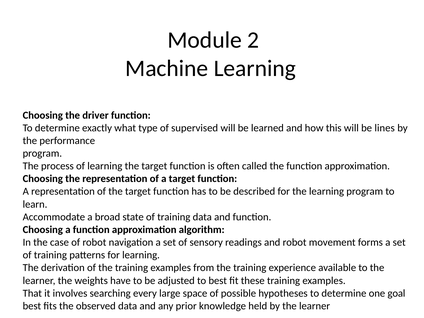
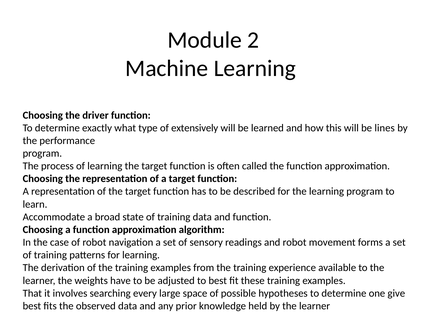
supervised: supervised -> extensively (195, 128)
goal: goal -> give (396, 293)
